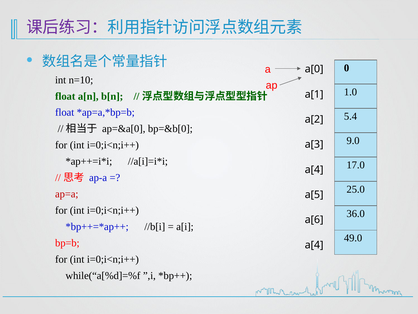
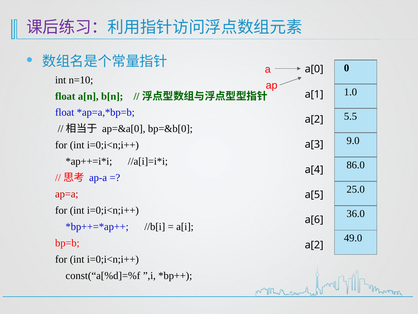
5.4: 5.4 -> 5.5 (350, 116)
17.0: 17.0 -> 86.0 (356, 165)
a[4: a[4 -> a[2 (314, 245)
while(“a[%d]=%f: while(“a[%d]=%f -> const(“a[%d]=%f (103, 275)
